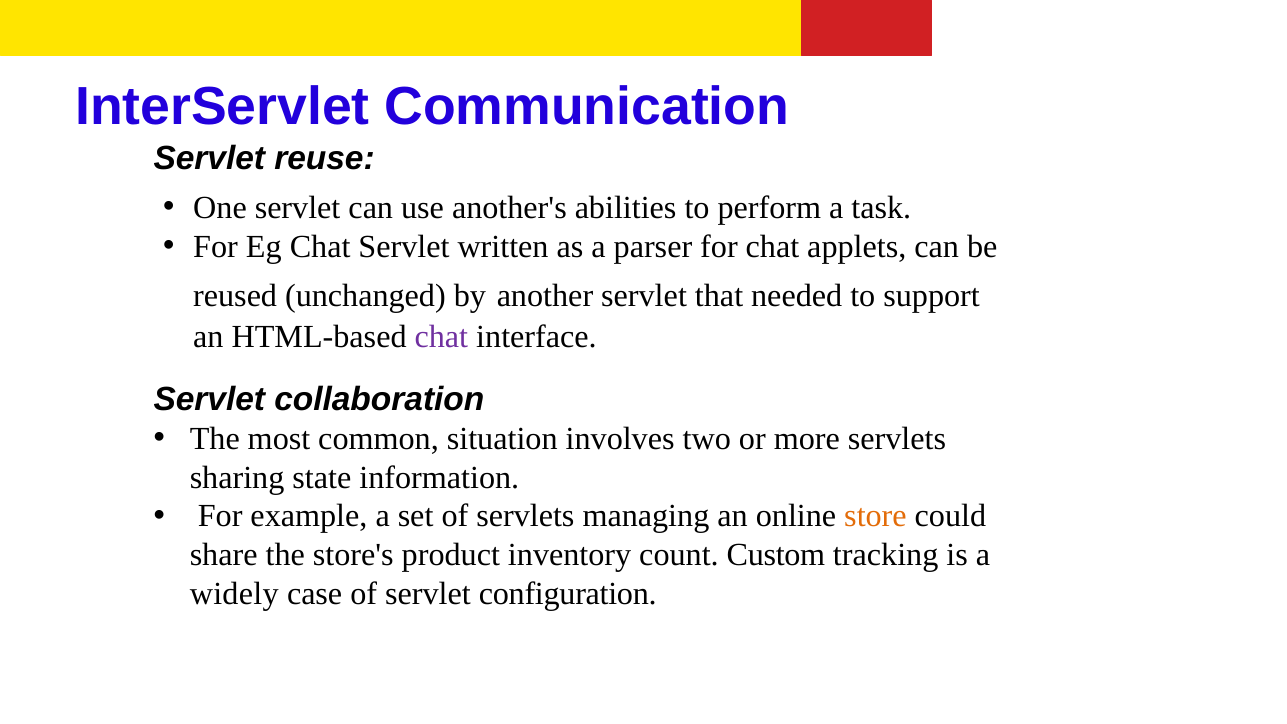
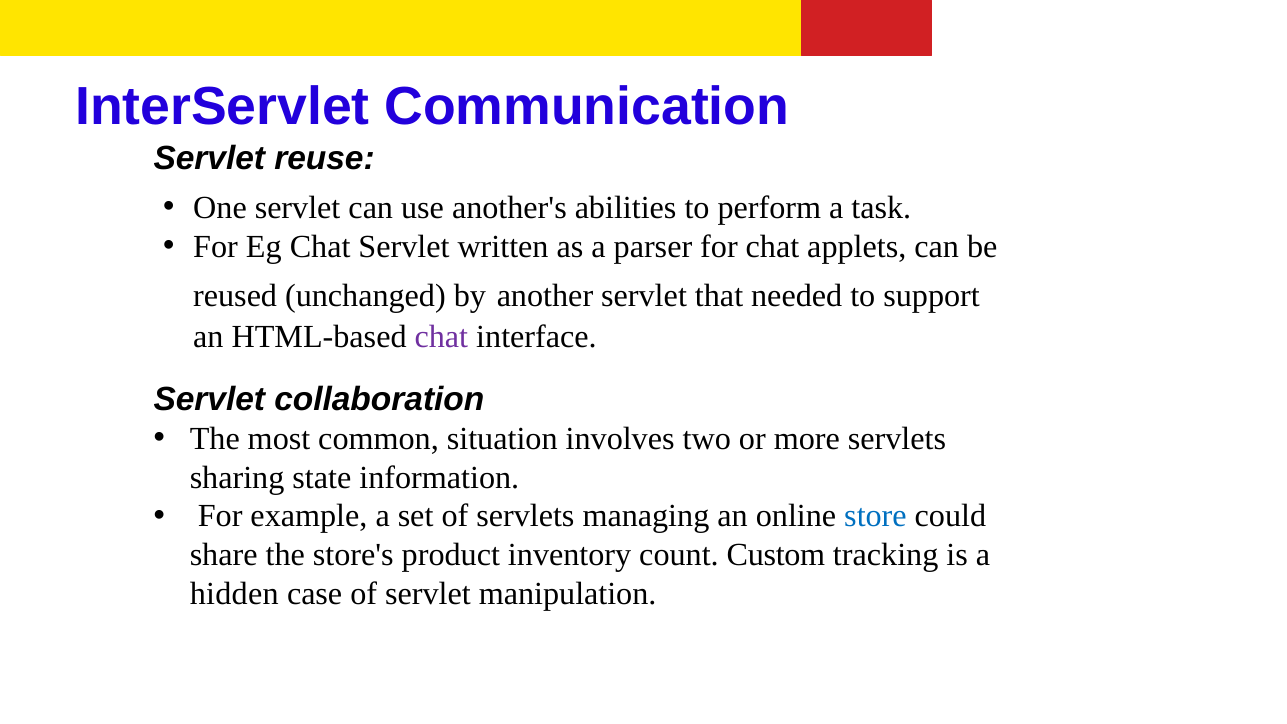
store colour: orange -> blue (875, 516)
widely: widely -> hidden (234, 594)
configuration: configuration -> manipulation (568, 594)
